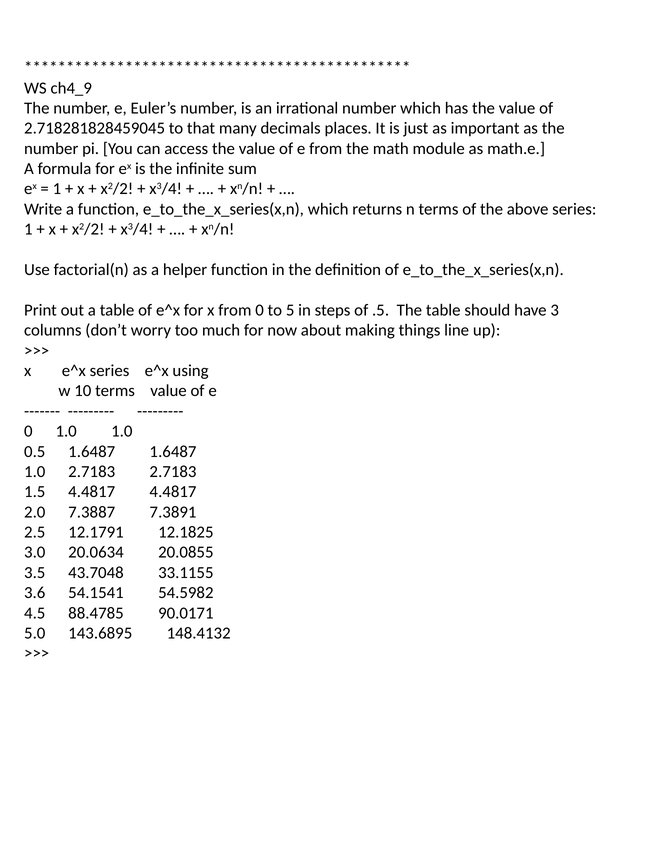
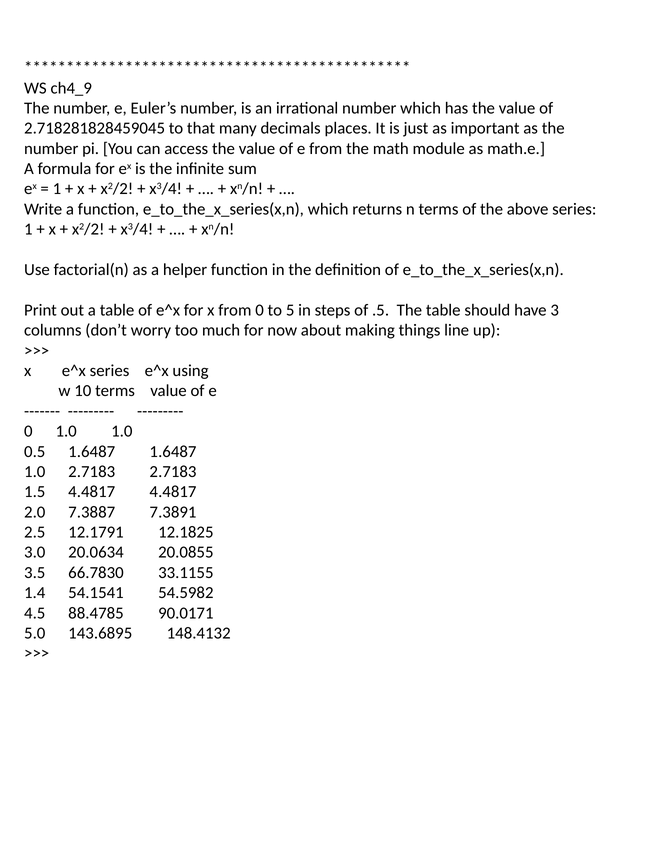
43.7048: 43.7048 -> 66.7830 (96, 573)
3.6: 3.6 -> 1.4 (35, 593)
